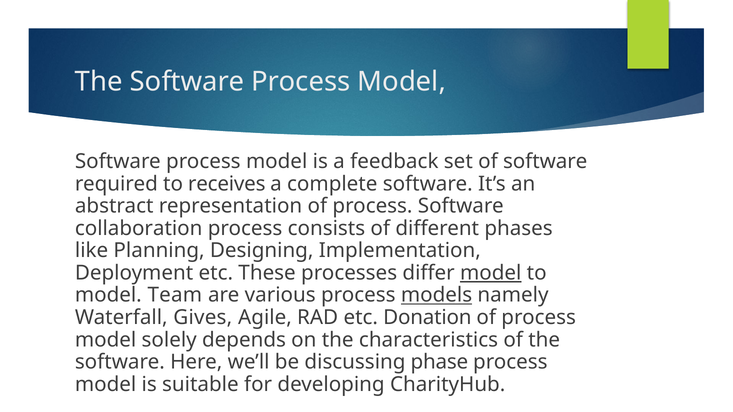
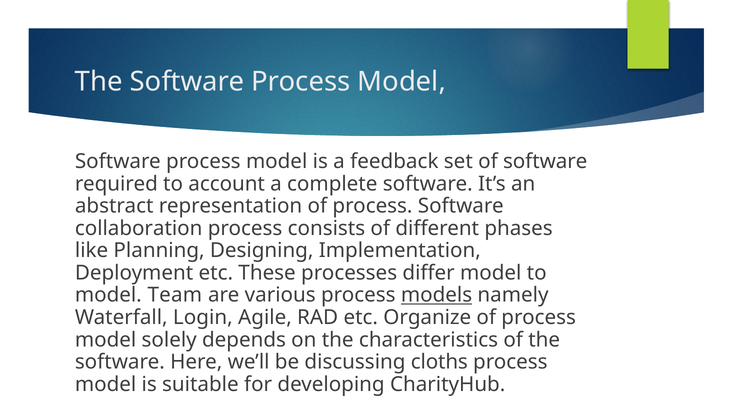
receives: receives -> account (227, 184)
model underline: present -> none (491, 273)
Gives: Gives -> Login (203, 318)
Donation: Donation -> Organize (427, 318)
phase: phase -> cloths (439, 362)
